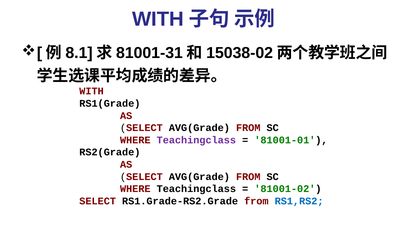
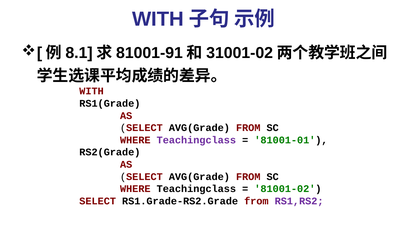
81001-31: 81001-31 -> 81001-91 (149, 53)
15038-02: 15038-02 -> 31001-02 (240, 53)
RS1,RS2 colour: blue -> purple (299, 201)
